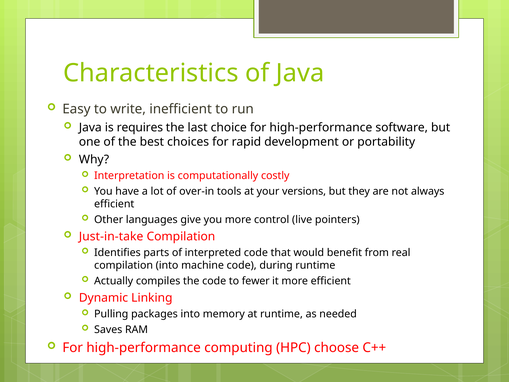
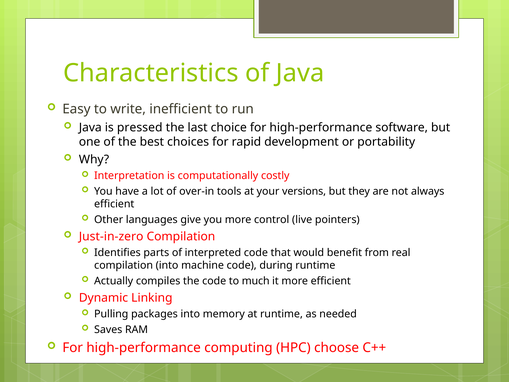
requires: requires -> pressed (140, 127)
Just-in-take: Just-in-take -> Just-in-zero (111, 236)
fewer: fewer -> much (256, 281)
